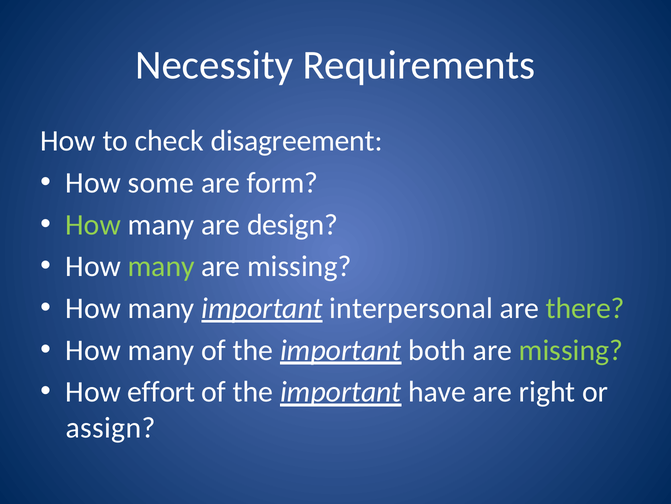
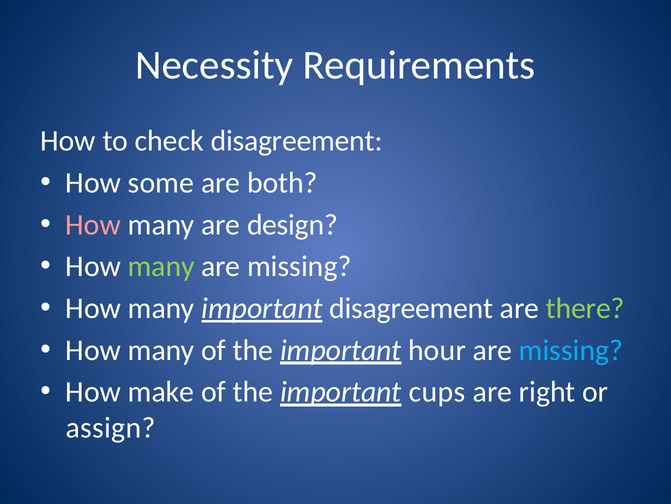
form: form -> both (282, 183)
How colour: light green -> pink (93, 224)
interpersonal: interpersonal -> disagreement (411, 308)
both: both -> hour (437, 350)
missing colour: light green -> light blue (571, 350)
effort: effort -> make (161, 392)
have: have -> cups (437, 392)
